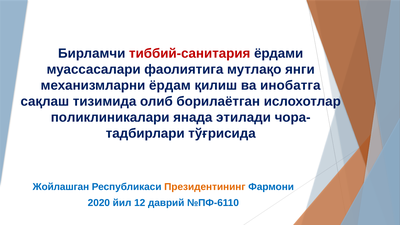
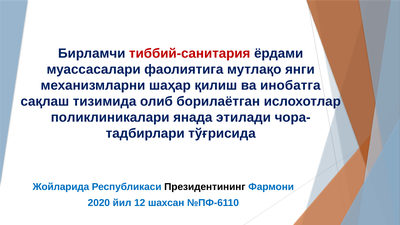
ёрдам: ёрдам -> шаҳар (170, 85)
Жойлашган: Жойлашган -> Жойларида (61, 187)
Президентининг colour: orange -> black (205, 187)
даврий: даврий -> шахсан (166, 203)
